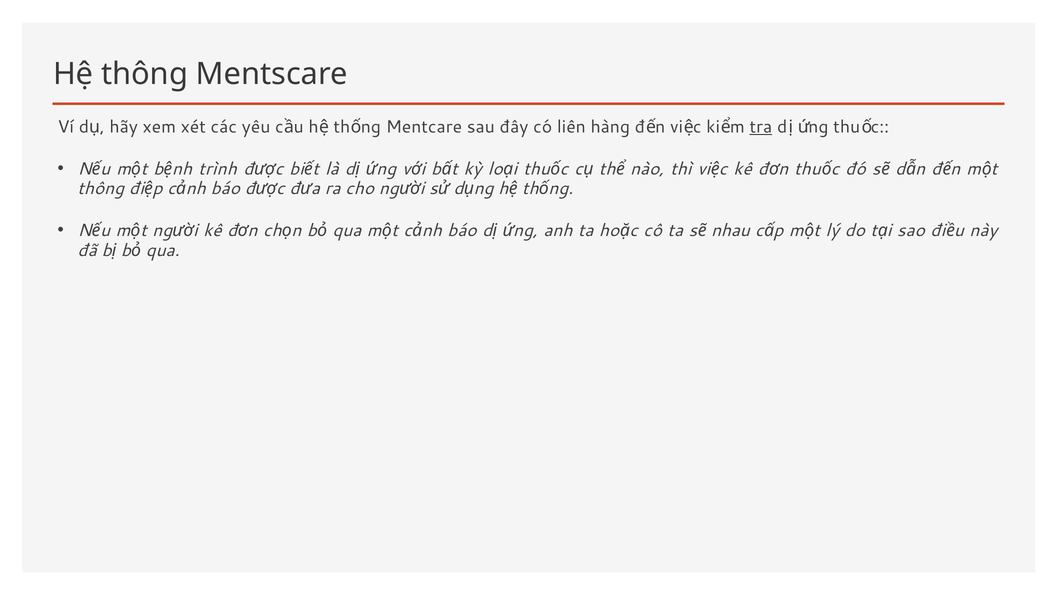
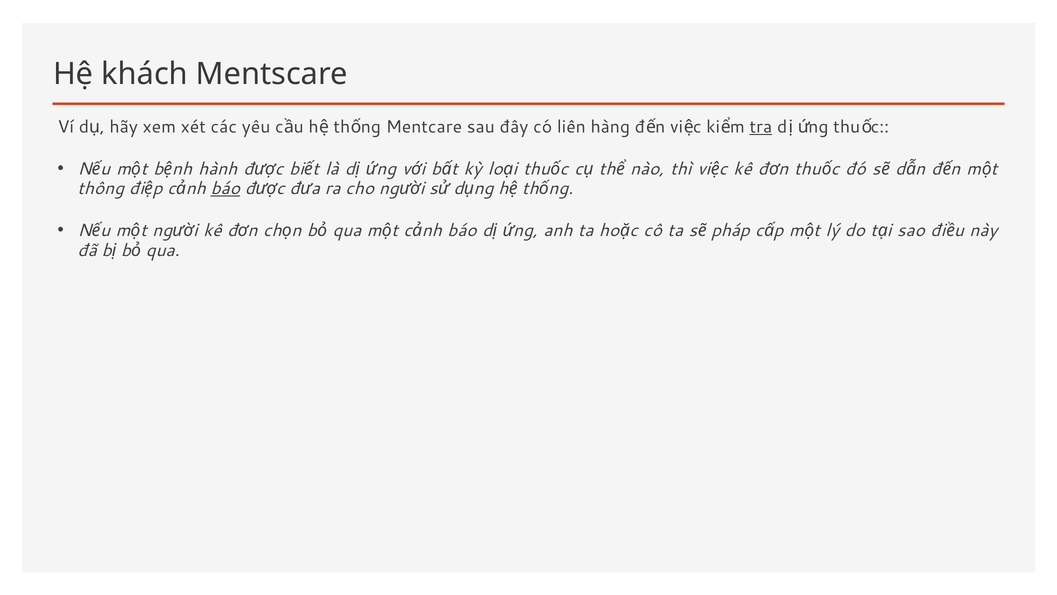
Hệ thông: thông -> khách (145, 74)
trình: trình -> hành (218, 169)
báo underline: none -> present (225, 188)
nhau: nhau -> pháp (730, 230)
